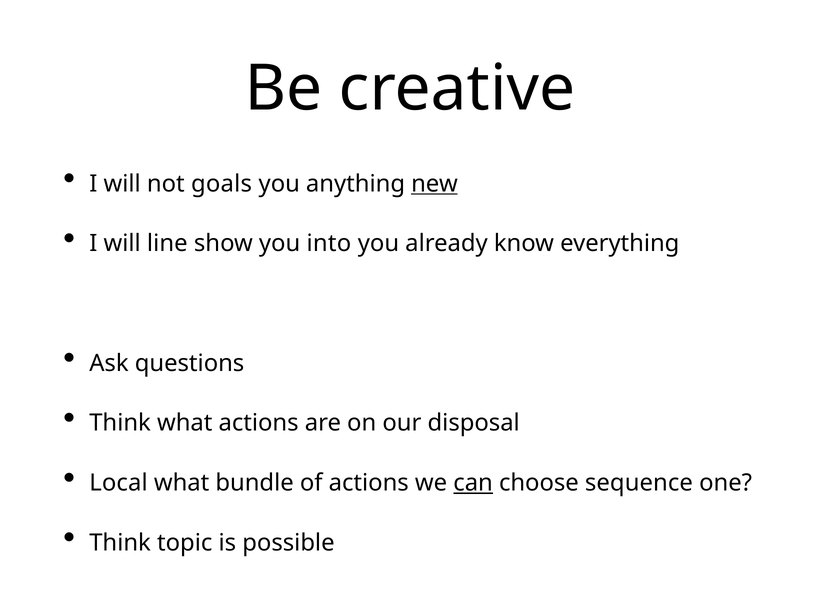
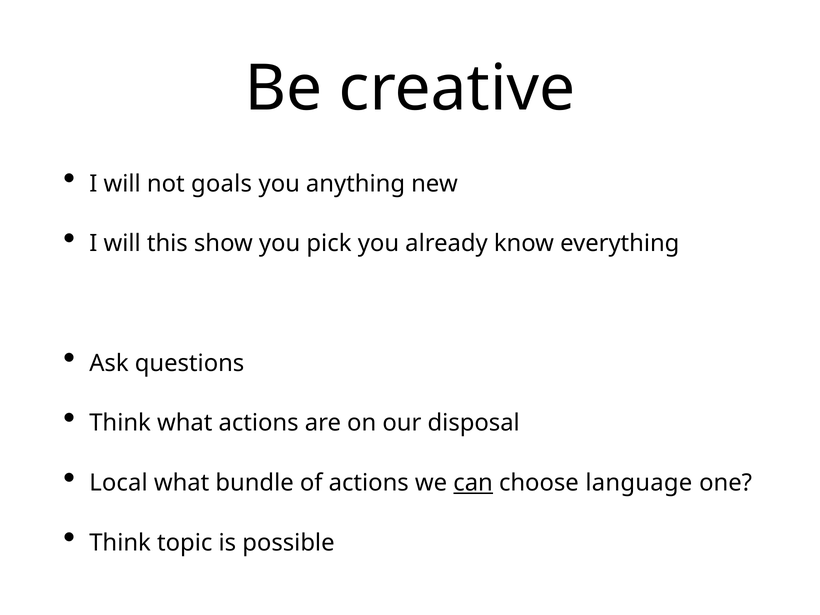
new underline: present -> none (434, 184)
line: line -> this (167, 244)
into: into -> pick (329, 244)
sequence: sequence -> language (639, 483)
